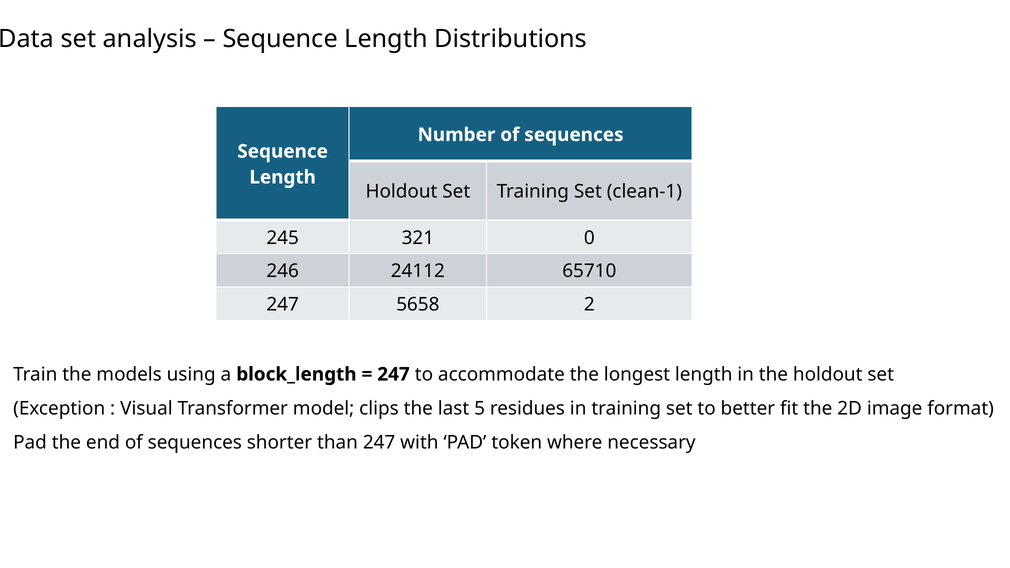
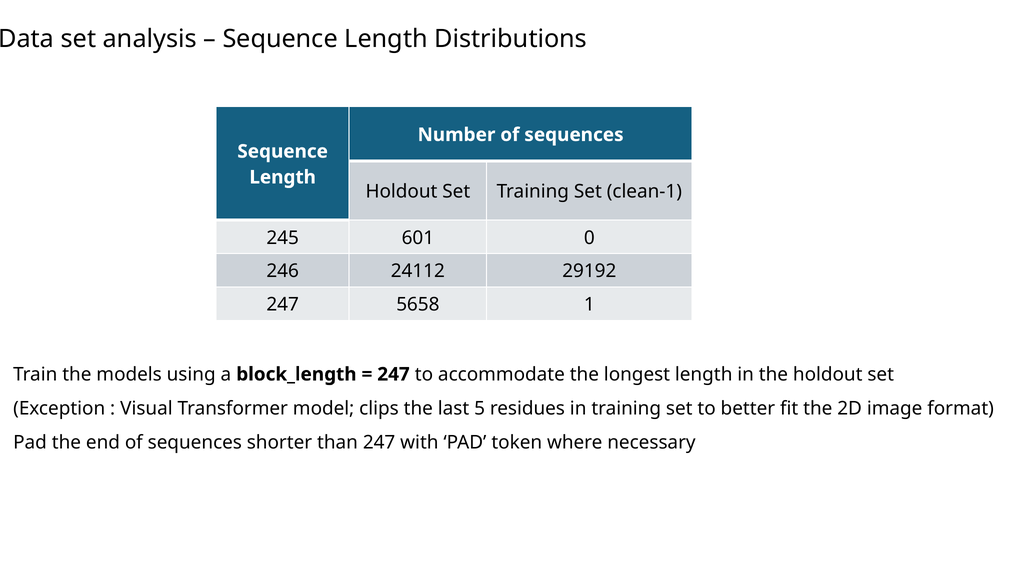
321: 321 -> 601 (418, 238)
65710: 65710 -> 29192 (589, 271)
2: 2 -> 1 (589, 305)
